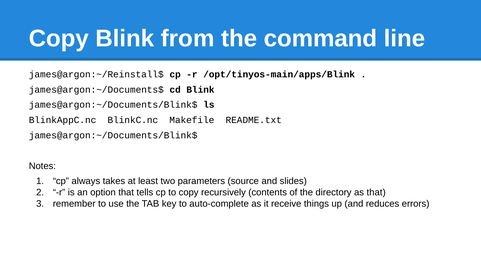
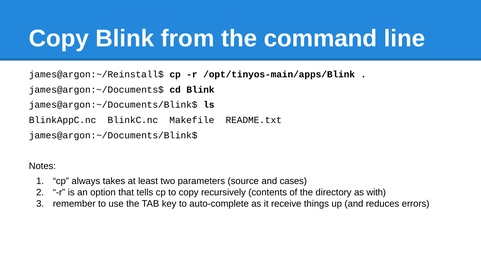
slides: slides -> cases (293, 181)
as that: that -> with (376, 192)
